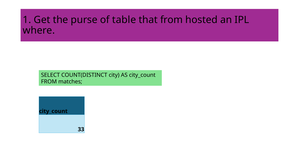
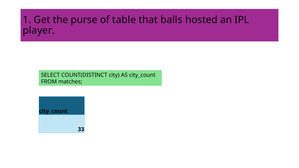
that from: from -> balls (171, 20)
where: where -> player (39, 31)
